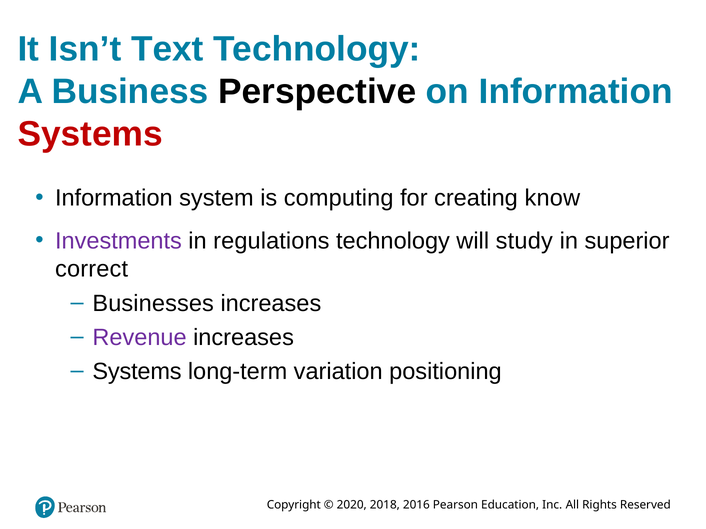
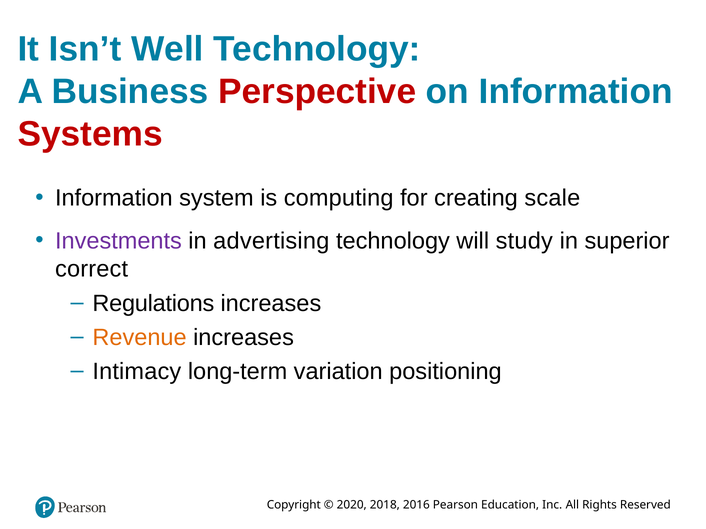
Text: Text -> Well (167, 49)
Perspective colour: black -> red (317, 92)
know: know -> scale (552, 198)
regulations: regulations -> advertising (271, 241)
Businesses: Businesses -> Regulations (153, 304)
Revenue colour: purple -> orange (140, 338)
Systems: Systems -> Intimacy (137, 372)
